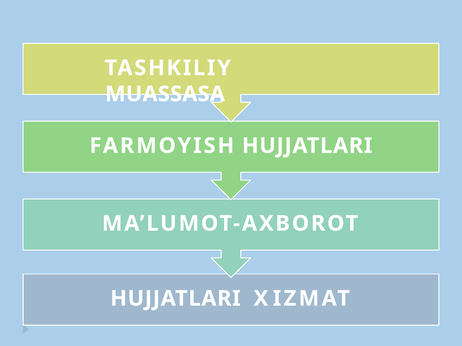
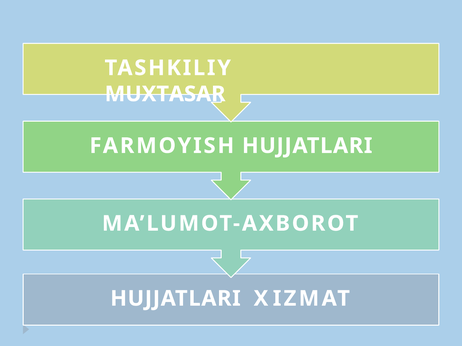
MUASSASA: MUASSASA -> MUXTASAR (165, 94)
